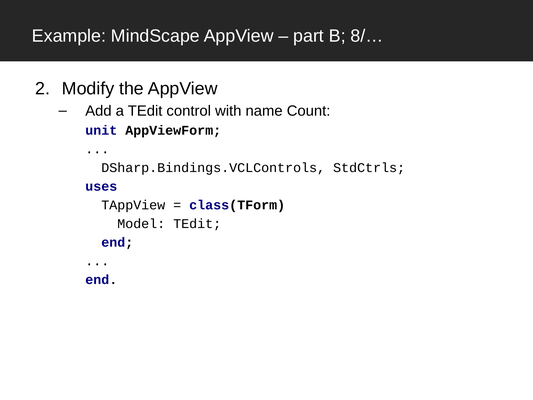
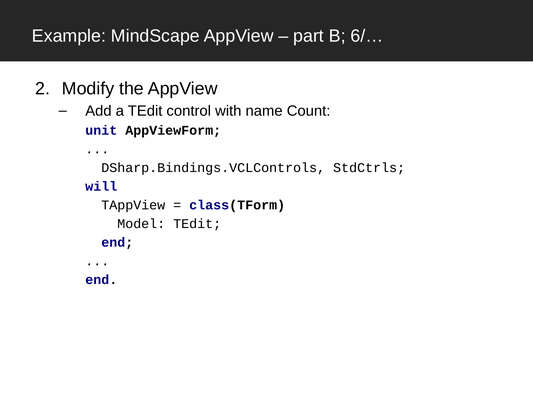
8/…: 8/… -> 6/… (367, 36)
uses: uses -> will (101, 186)
